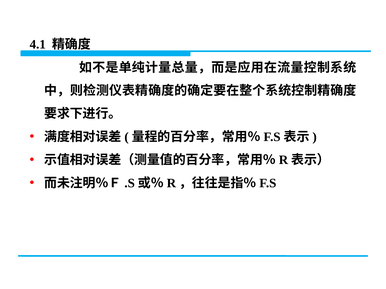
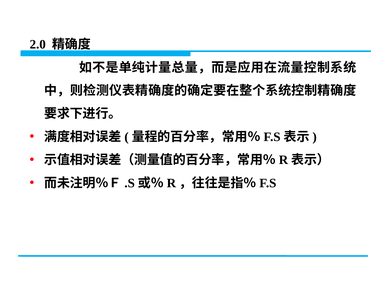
4.1: 4.1 -> 2.0 (38, 44)
